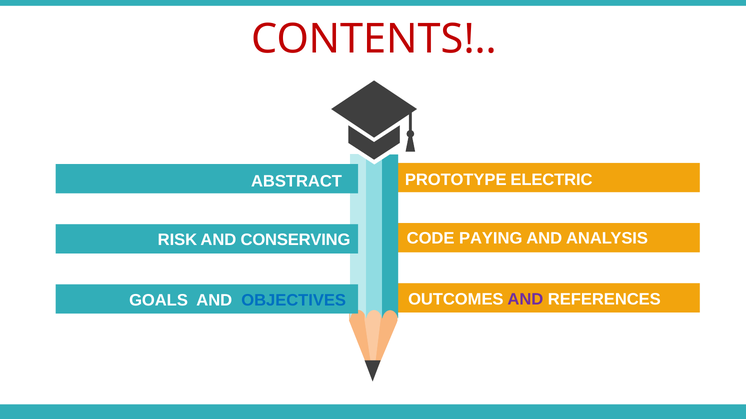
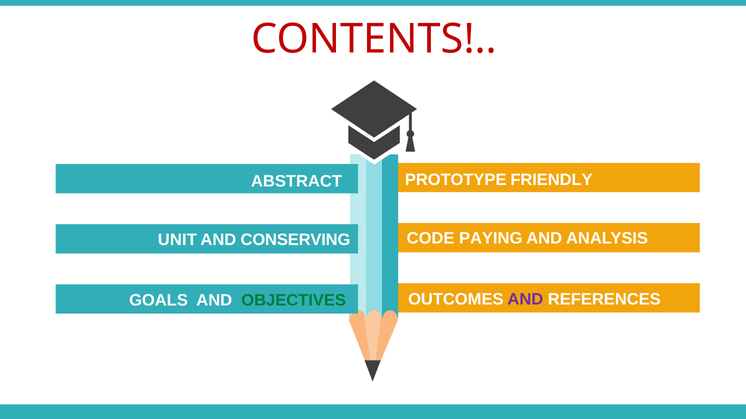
ELECTRIC: ELECTRIC -> FRIENDLY (551, 180)
RISK: RISK -> UNIT (177, 240)
OBJECTIVES colour: blue -> green (294, 301)
